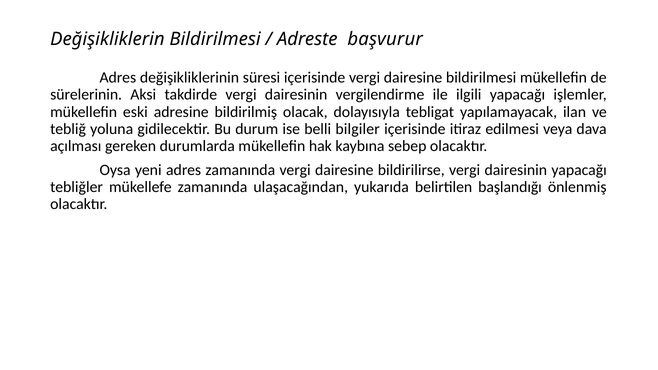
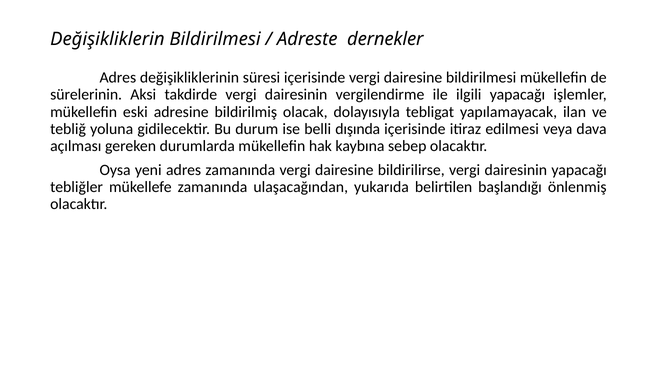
başvurur: başvurur -> dernekler (385, 39)
bilgiler: bilgiler -> dışında (358, 129)
